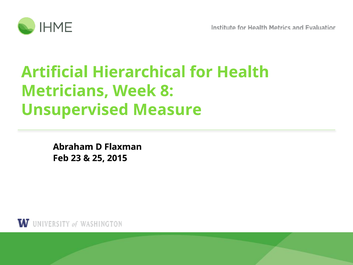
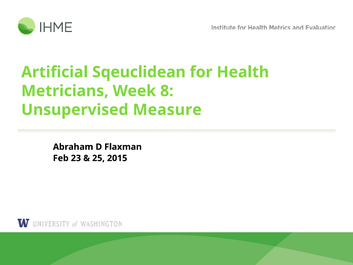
Hierarchical: Hierarchical -> Sqeuclidean (139, 72)
